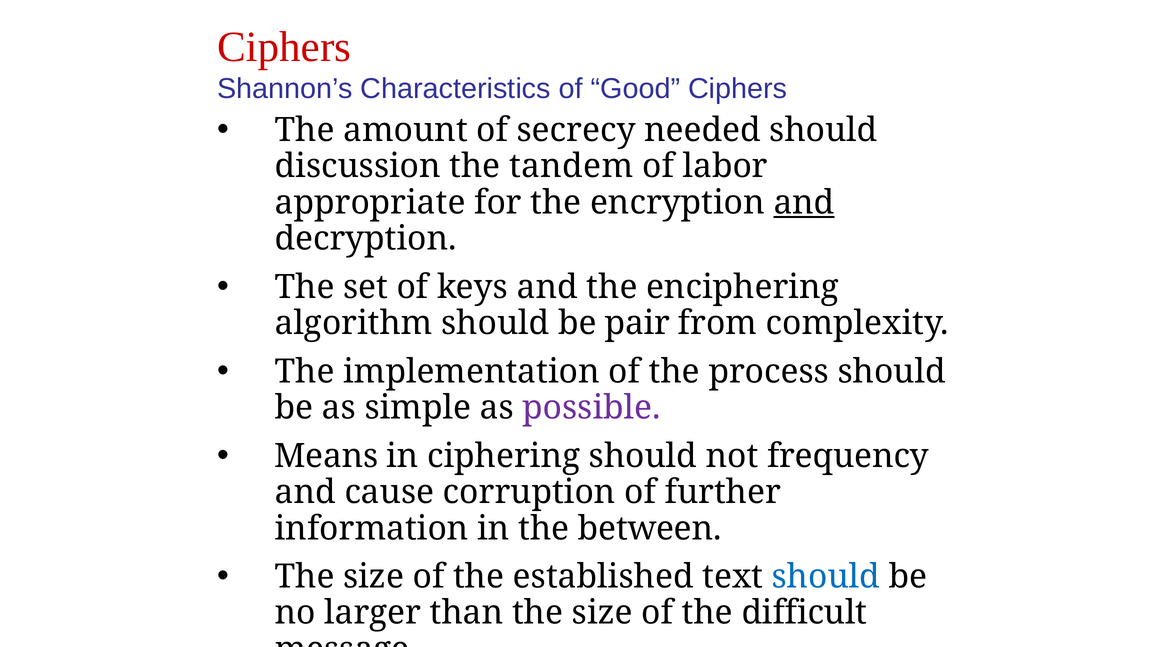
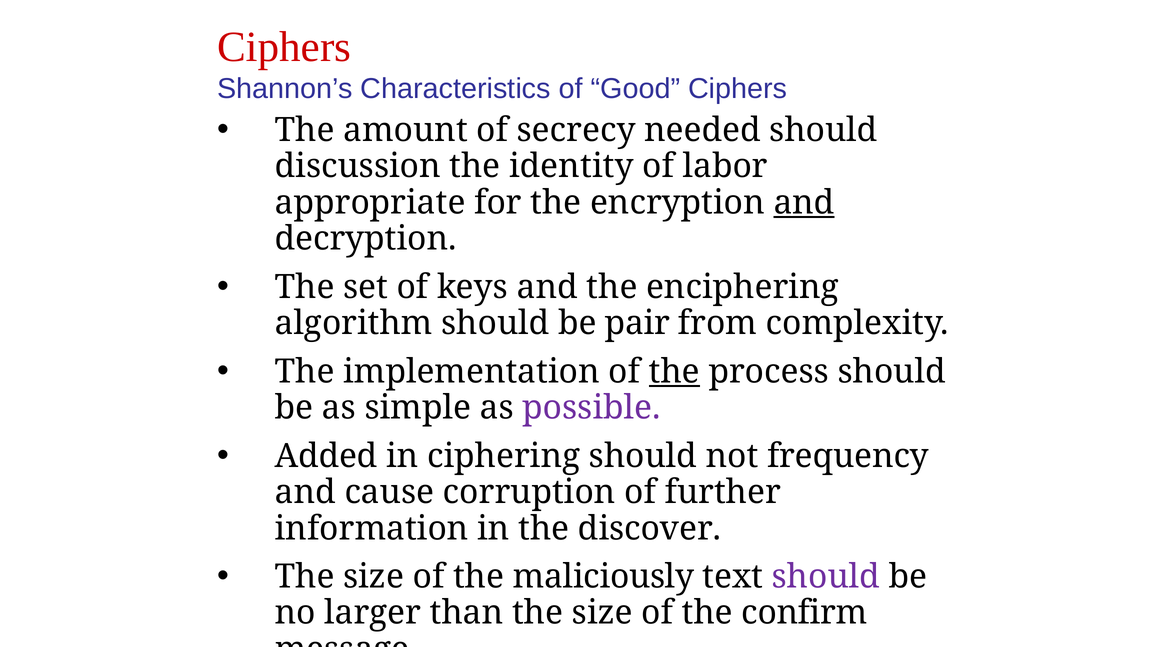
tandem: tandem -> identity (571, 166)
the underline: none -> present (674, 372)
Means: Means -> Added (326, 456)
between: between -> discover (650, 529)
established: established -> maliciously (603, 577)
should colour: blue -> purple (826, 577)
difficult: difficult -> confirm (804, 613)
